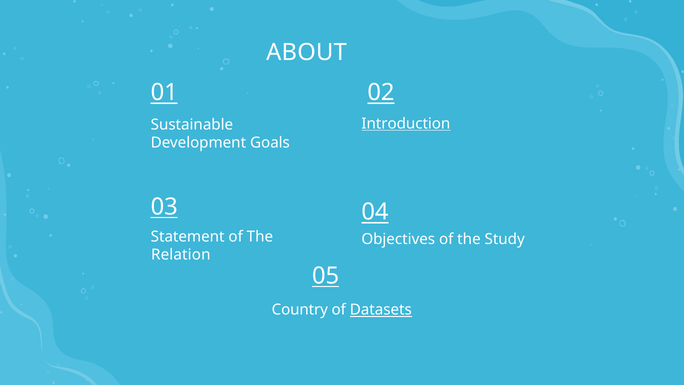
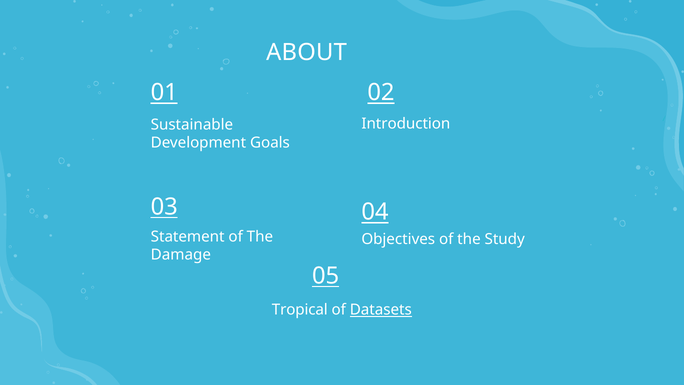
Introduction underline: present -> none (406, 124)
Relation: Relation -> Damage (181, 255)
Country: Country -> Tropical (300, 310)
